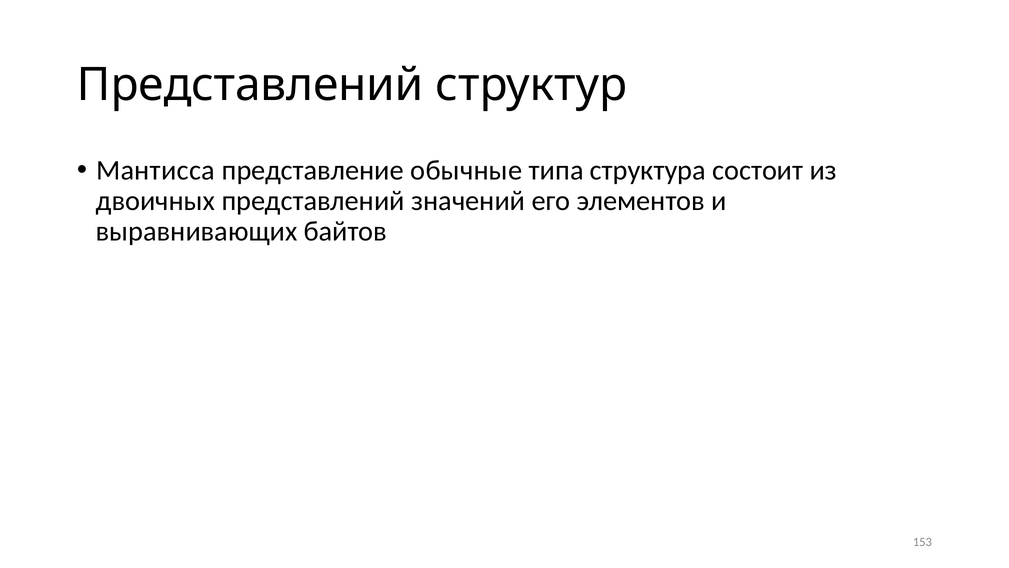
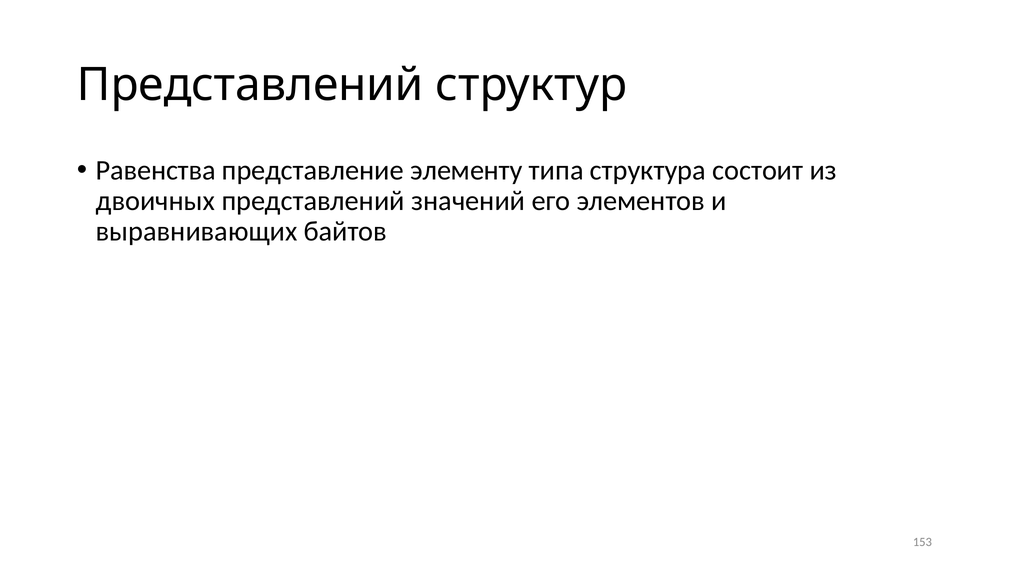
Мантисса: Мантисса -> Равенства (156, 170)
обычные: обычные -> элементу (466, 170)
